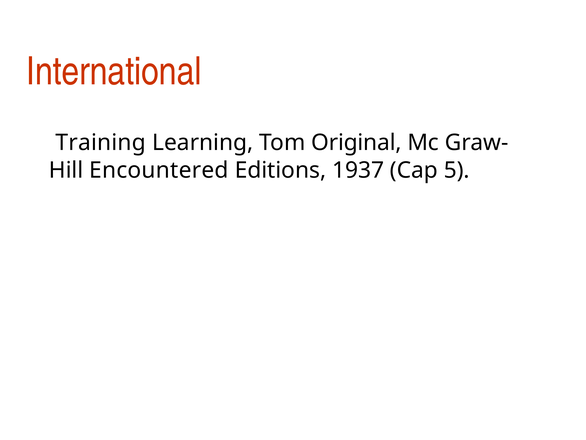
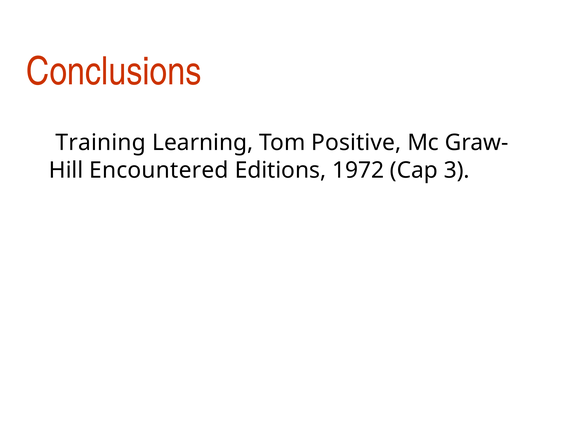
International: International -> Conclusions (114, 71)
Original: Original -> Positive (356, 143)
1937: 1937 -> 1972 (358, 170)
5: 5 -> 3 (457, 170)
